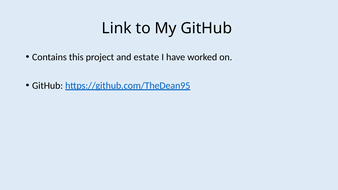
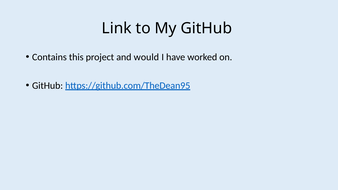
estate: estate -> would (146, 57)
